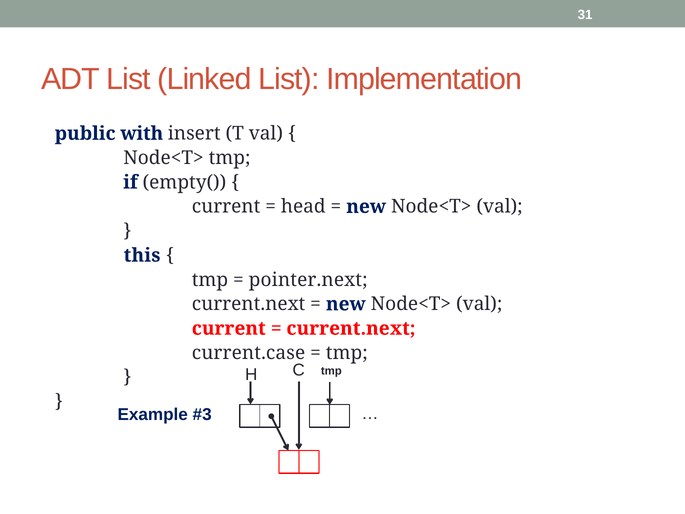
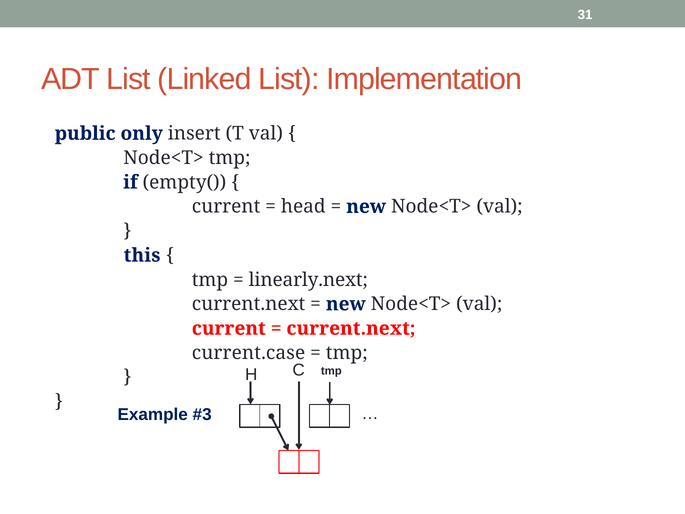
with: with -> only (142, 133)
pointer.next: pointer.next -> linearly.next (308, 280)
